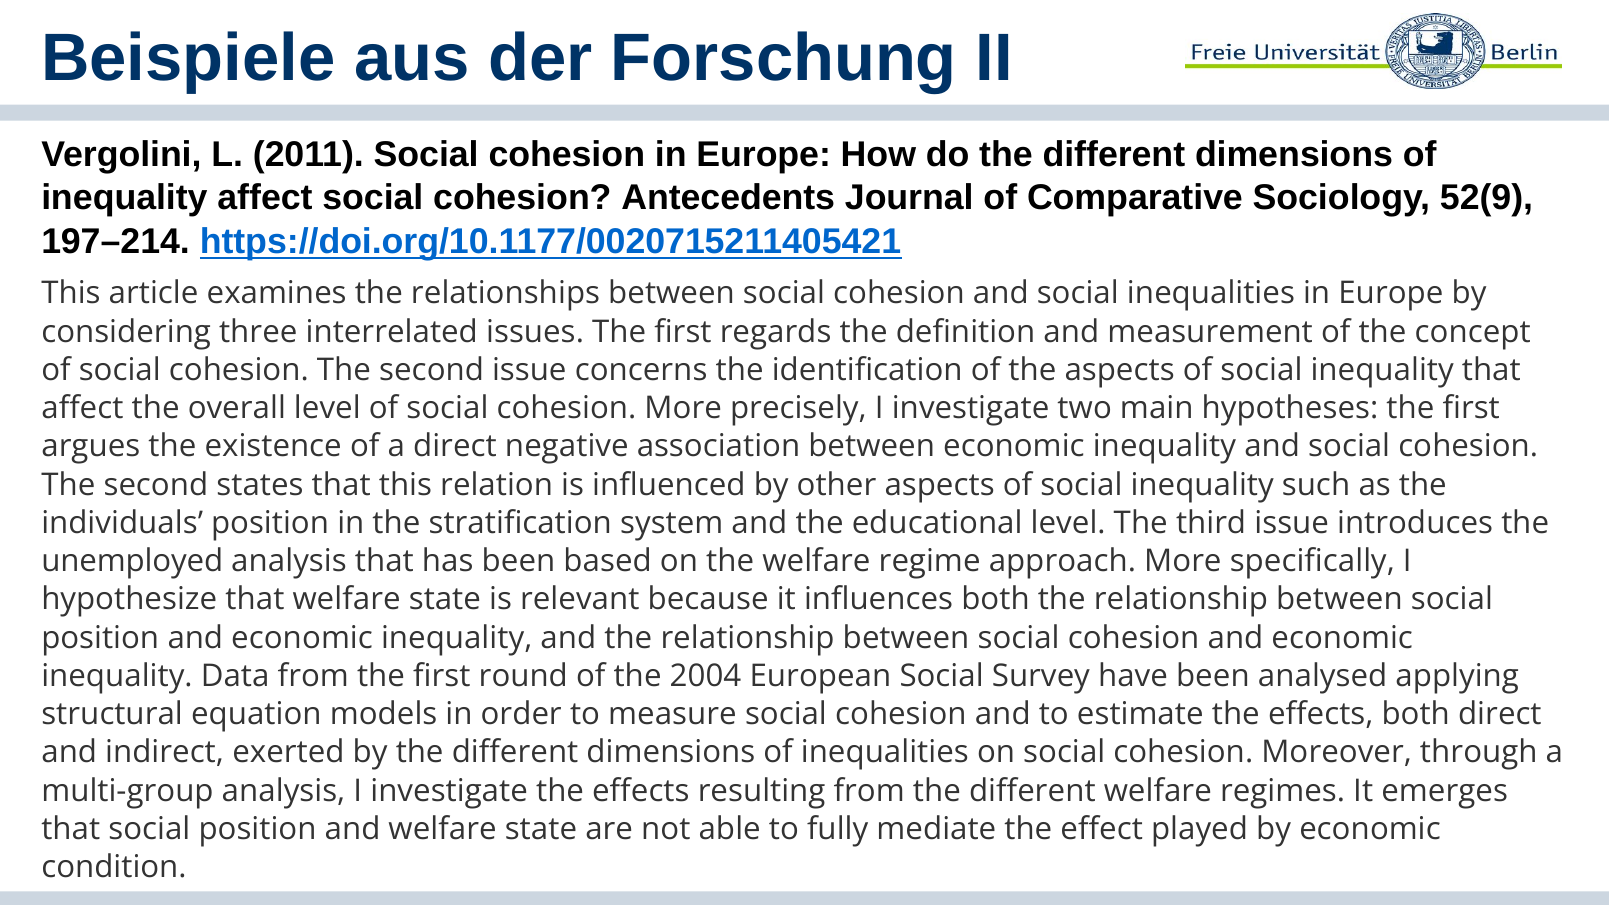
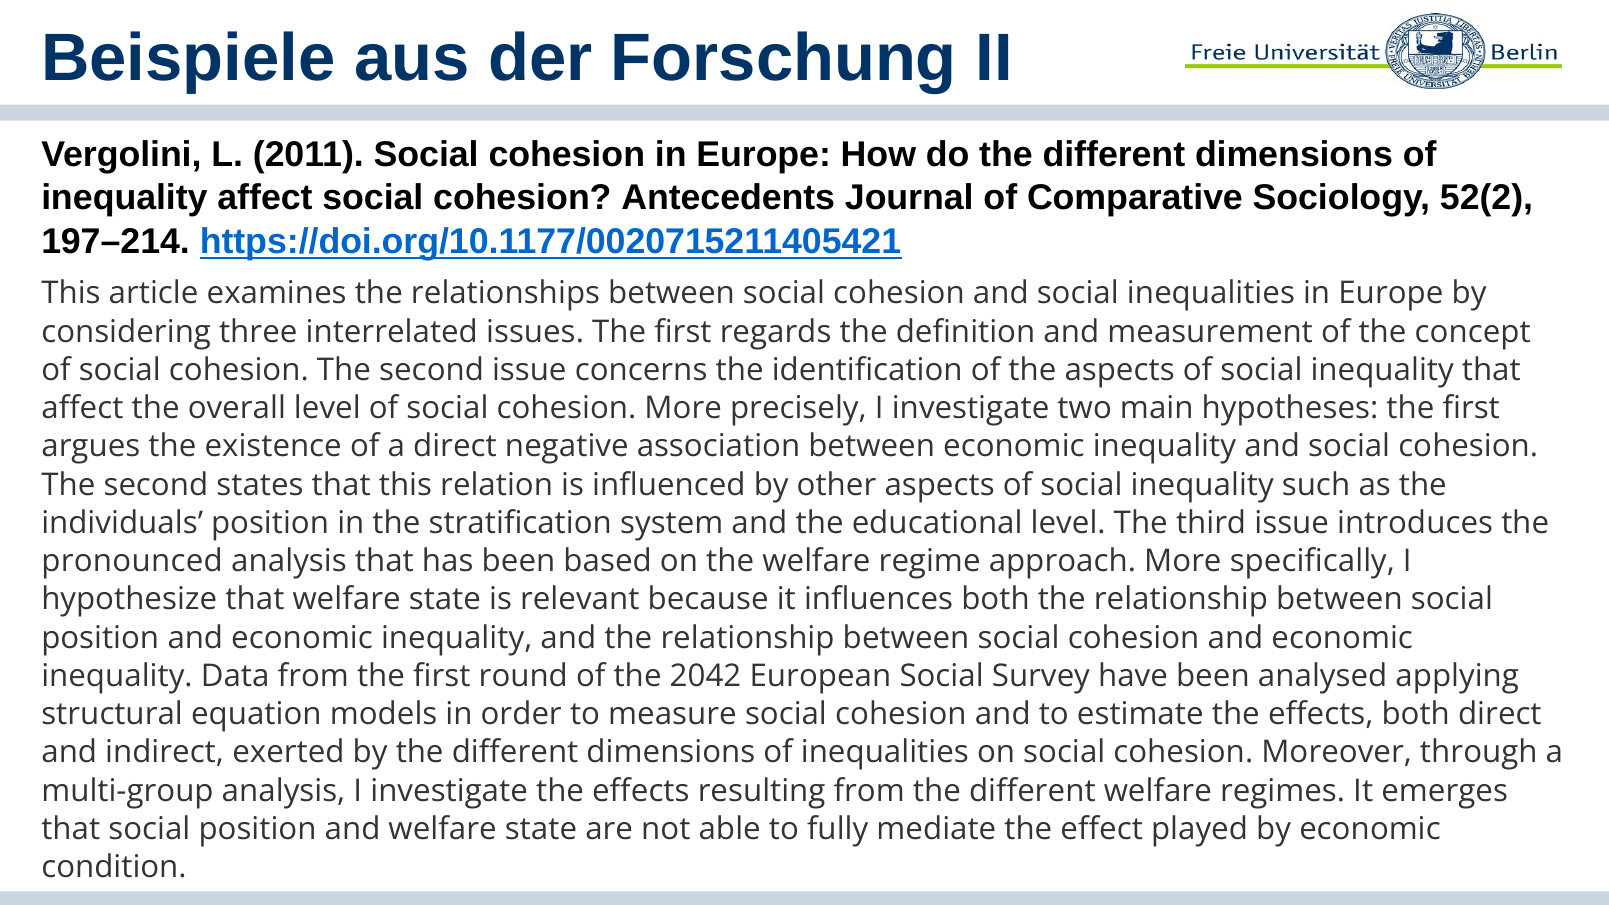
52(9: 52(9 -> 52(2 (1486, 198)
unemployed: unemployed -> pronounced (132, 561)
2004: 2004 -> 2042 (706, 676)
